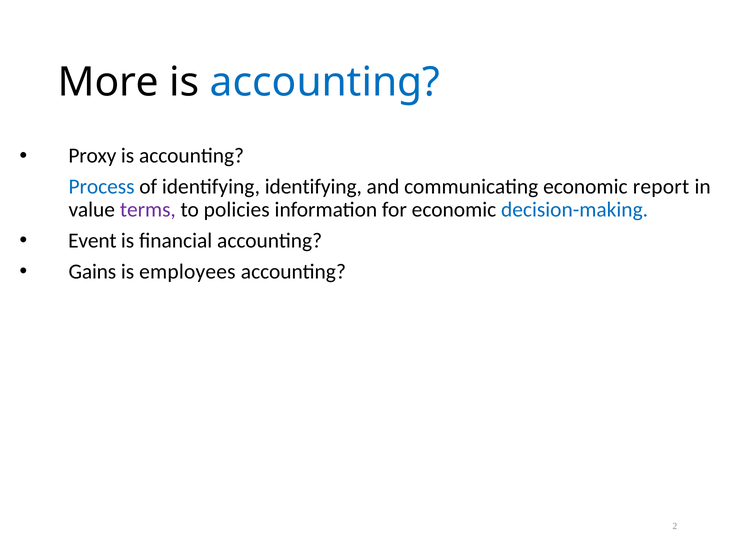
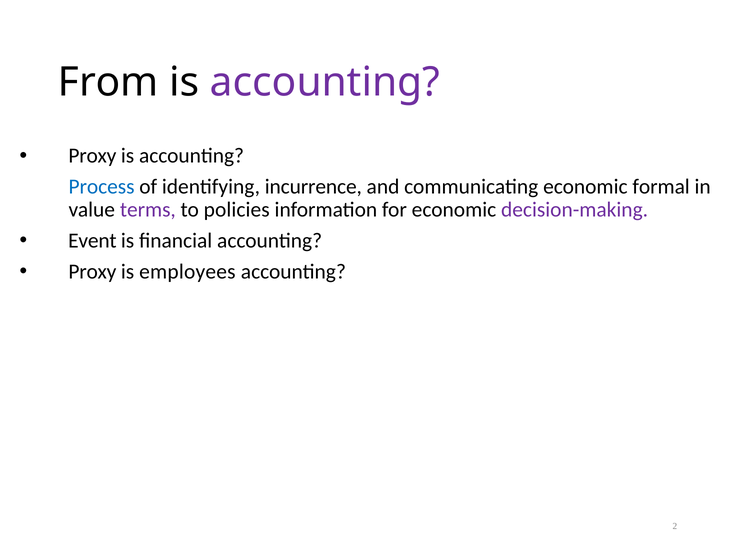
More: More -> From (108, 82)
accounting colour: blue -> purple (325, 82)
identifying identifying: identifying -> incurrence (313, 187)
report: report -> formal (661, 187)
decision-making colour: blue -> purple (575, 210)
Gains: Gains -> Proxy (92, 272)
